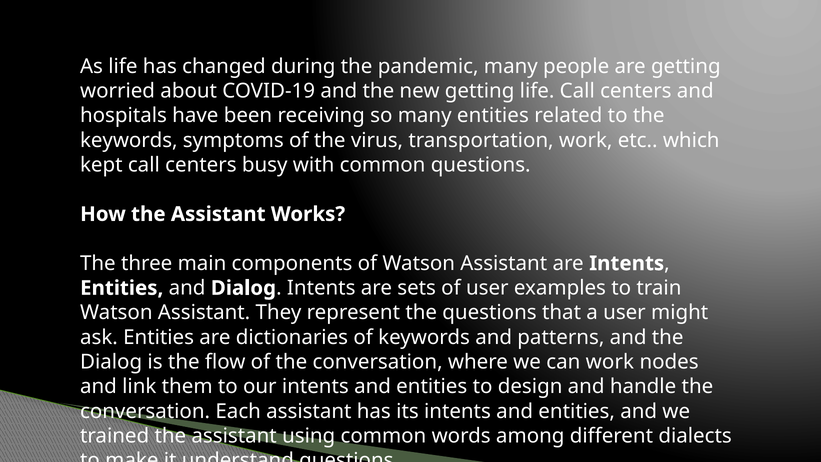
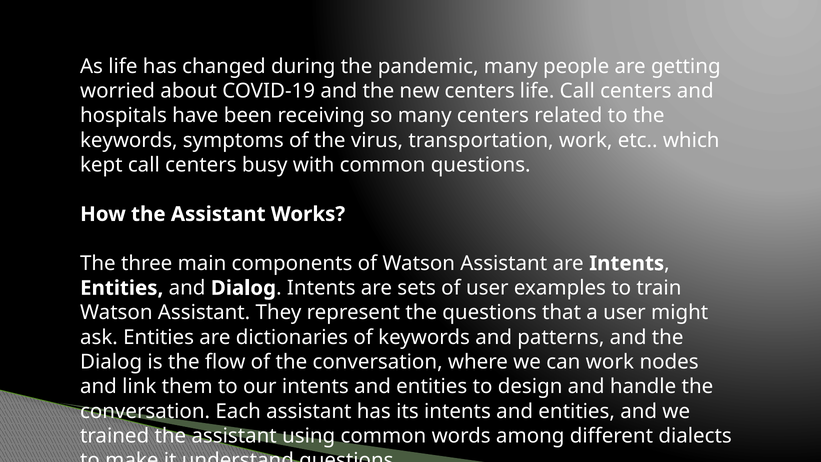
new getting: getting -> centers (480, 91)
many entities: entities -> centers (493, 116)
